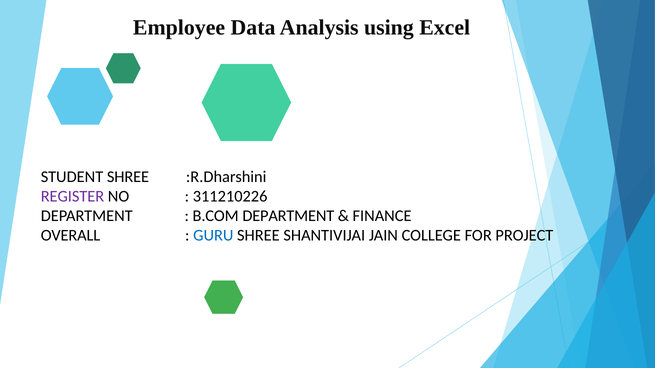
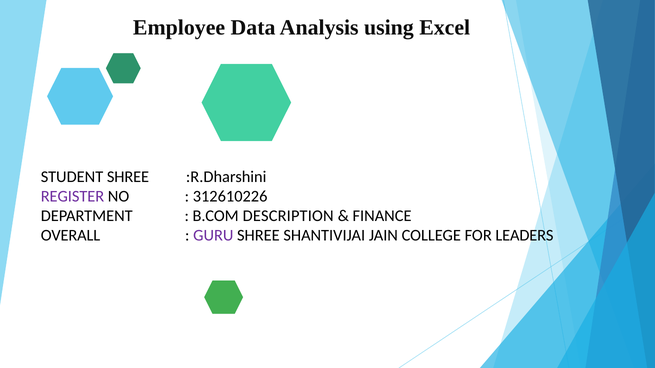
311210226: 311210226 -> 312610226 (230, 197)
B.COM DEPARTMENT: DEPARTMENT -> DESCRIPTION (288, 216)
GURU colour: blue -> purple (213, 236)
PROJECT: PROJECT -> LEADERS (524, 236)
